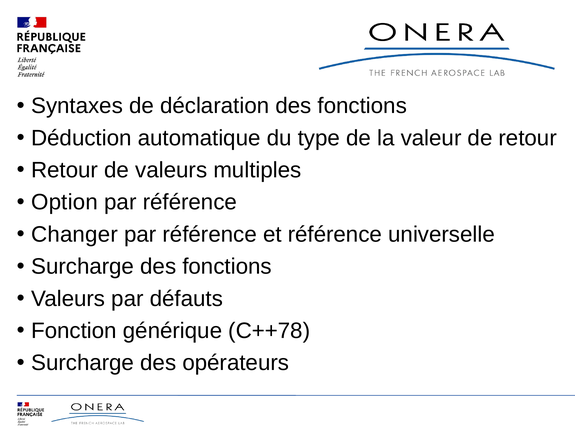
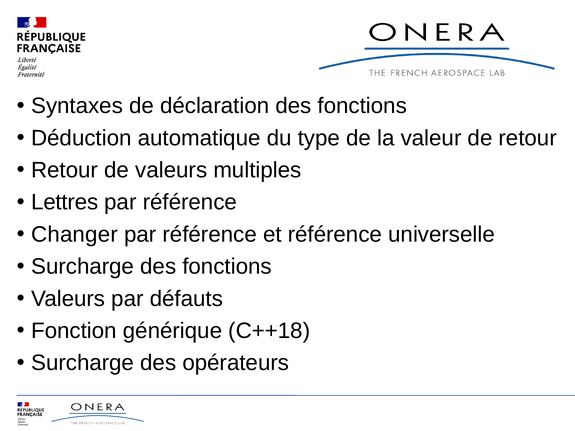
Option: Option -> Lettres (65, 202)
C++78: C++78 -> C++18 (269, 331)
